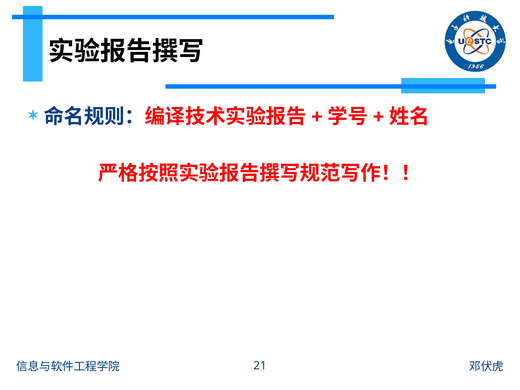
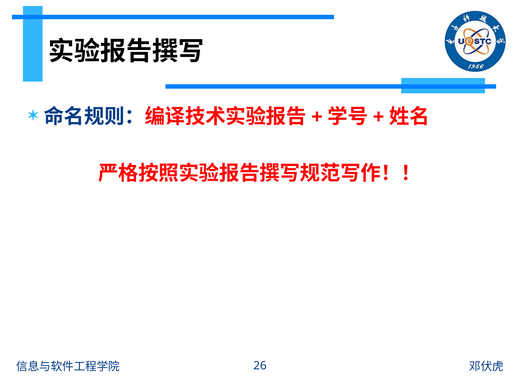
21: 21 -> 26 (260, 366)
